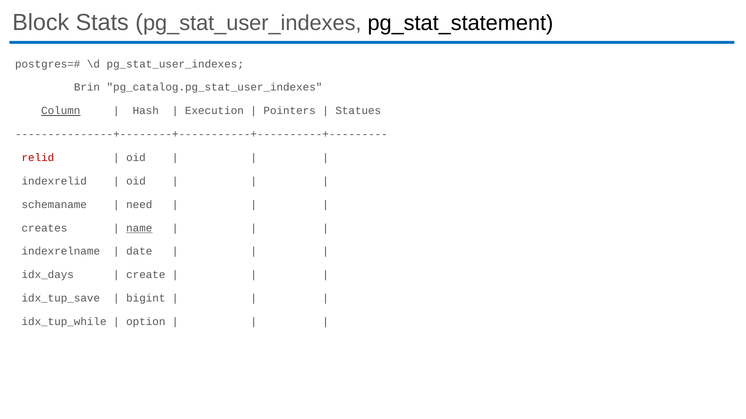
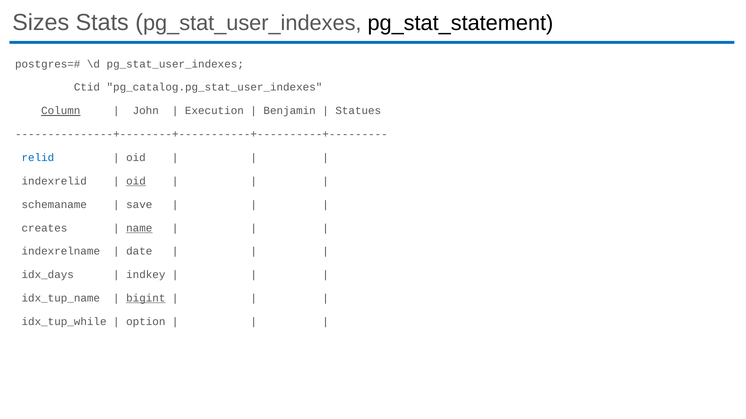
Block: Block -> Sizes (41, 23)
Brin: Brin -> Ctid (87, 88)
Hash: Hash -> John (146, 111)
Pointers: Pointers -> Benjamin (290, 111)
relid colour: red -> blue (38, 158)
oid underline: none -> present (136, 181)
need: need -> save (139, 205)
create: create -> indkey (146, 275)
idx_tup_save: idx_tup_save -> idx_tup_name (61, 299)
bigint underline: none -> present (146, 299)
